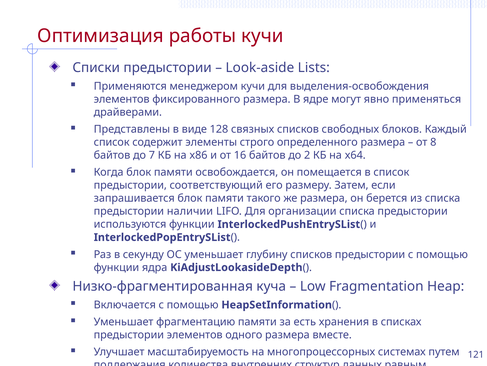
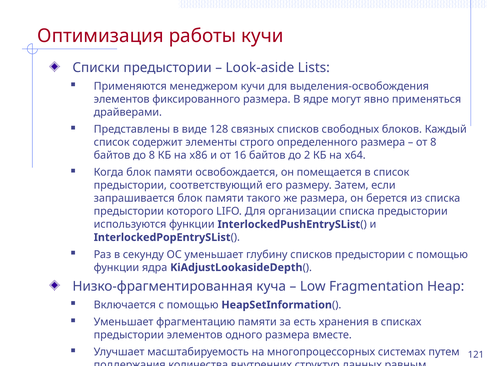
до 7: 7 -> 8 (152, 155)
наличии: наличии -> которого (190, 211)
